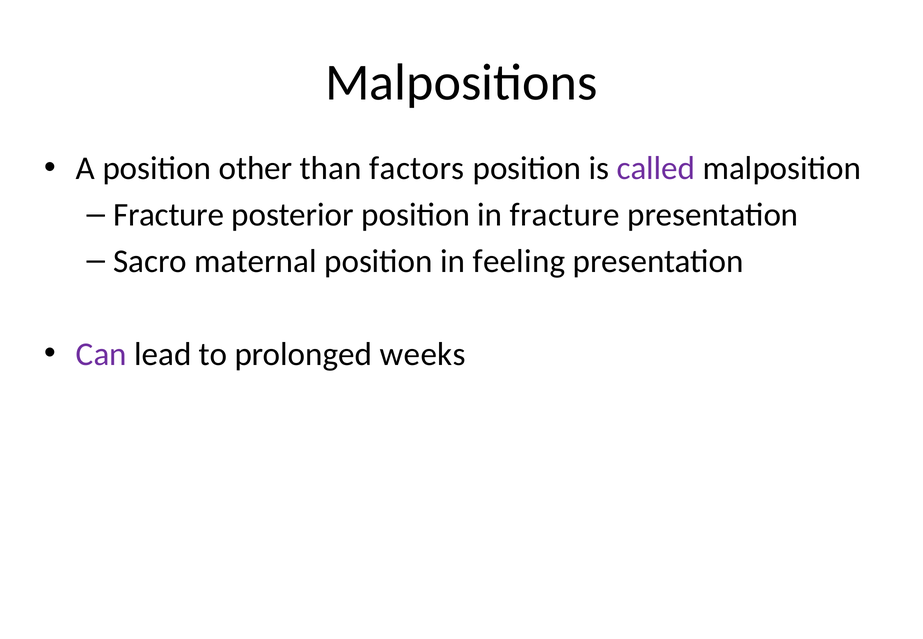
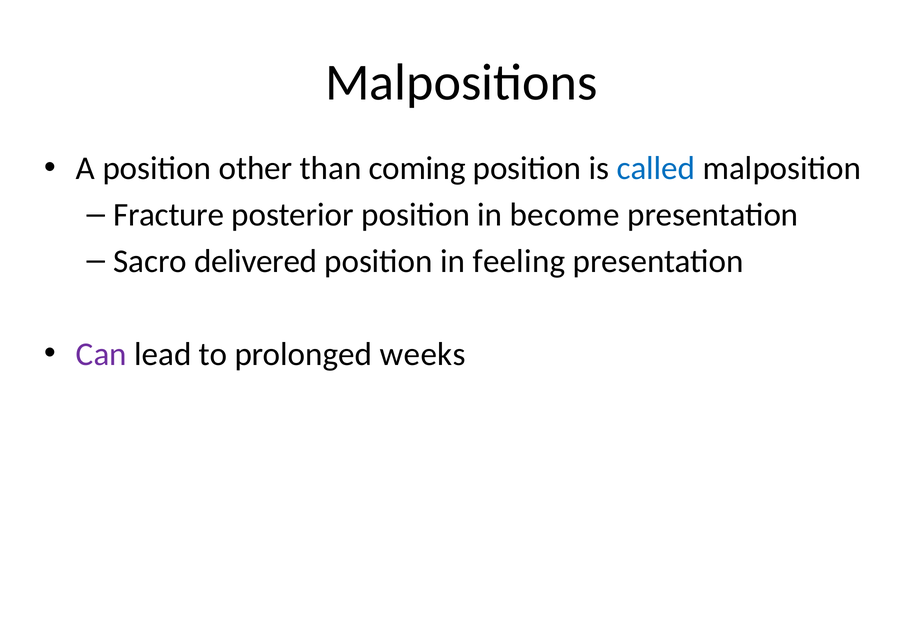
factors: factors -> coming (417, 168)
called colour: purple -> blue (656, 168)
in fracture: fracture -> become (565, 215)
maternal: maternal -> delivered (256, 261)
